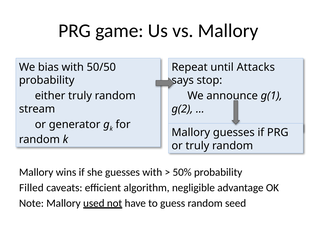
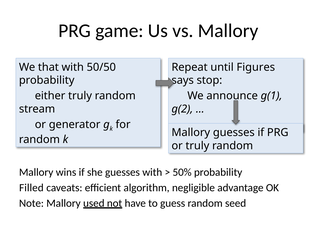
bias: bias -> that (48, 67)
Attacks: Attacks -> Figures (256, 67)
